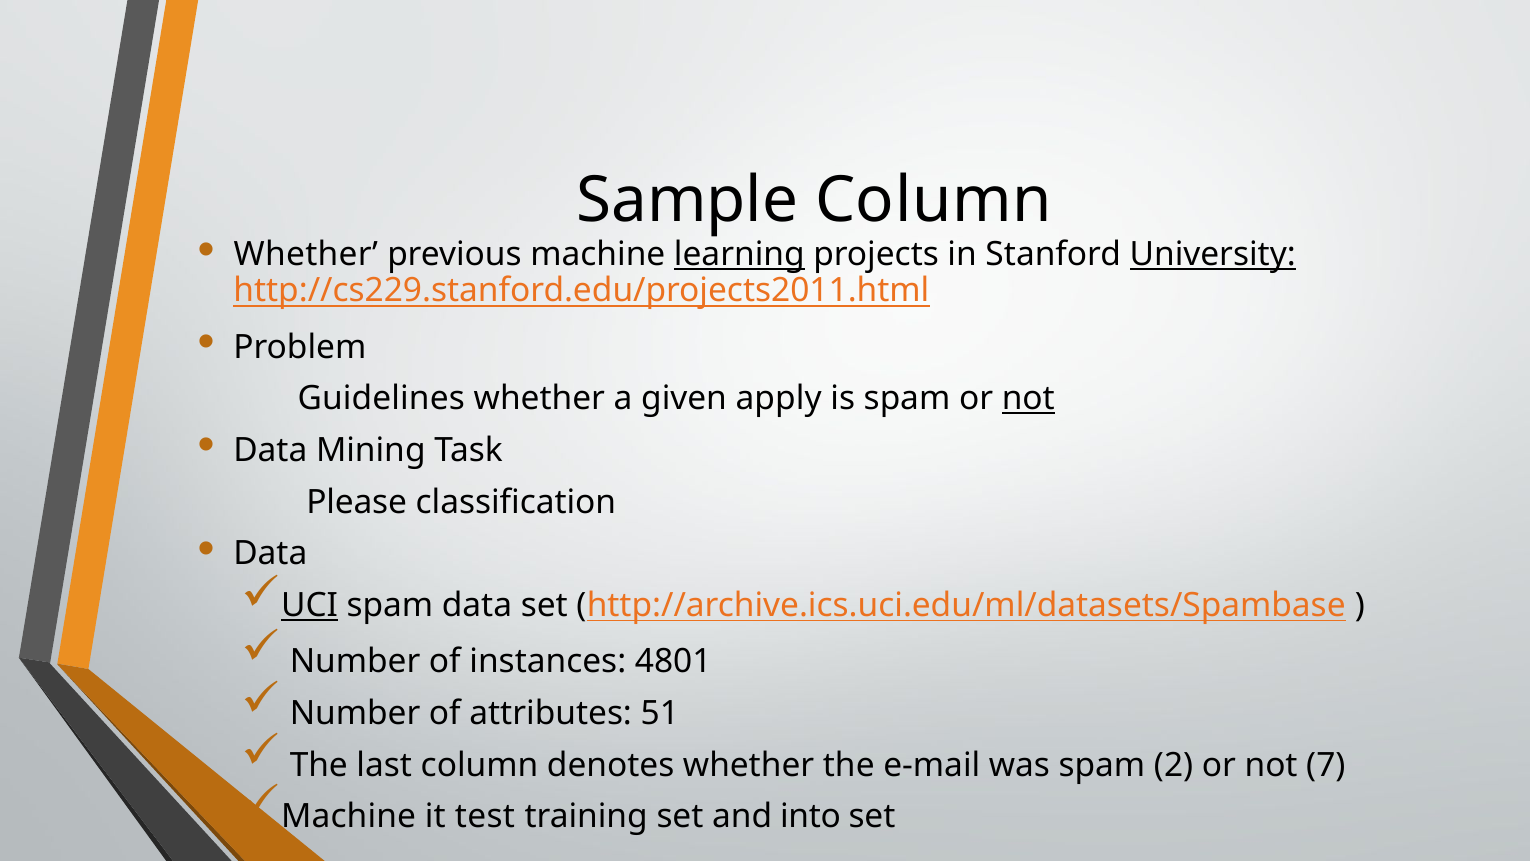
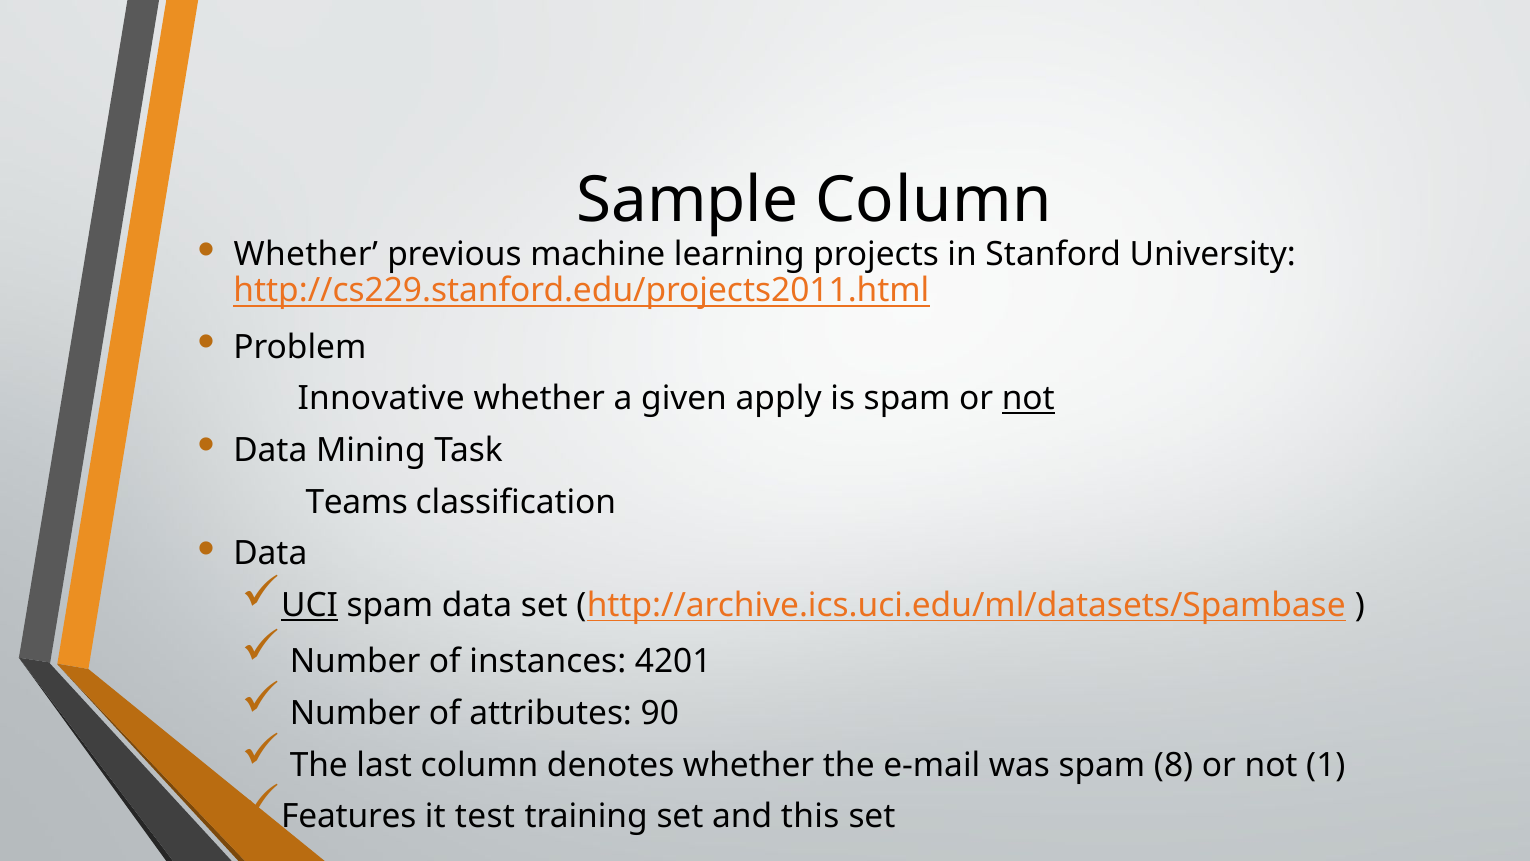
learning underline: present -> none (739, 255)
University underline: present -> none (1213, 255)
Guidelines: Guidelines -> Innovative (381, 399)
Please: Please -> Teams (357, 502)
4801: 4801 -> 4201 (673, 661)
51: 51 -> 90 (660, 713)
2: 2 -> 8 (1174, 765)
7: 7 -> 1 (1326, 765)
Machine: Machine -> Features (349, 816)
into: into -> this (810, 816)
